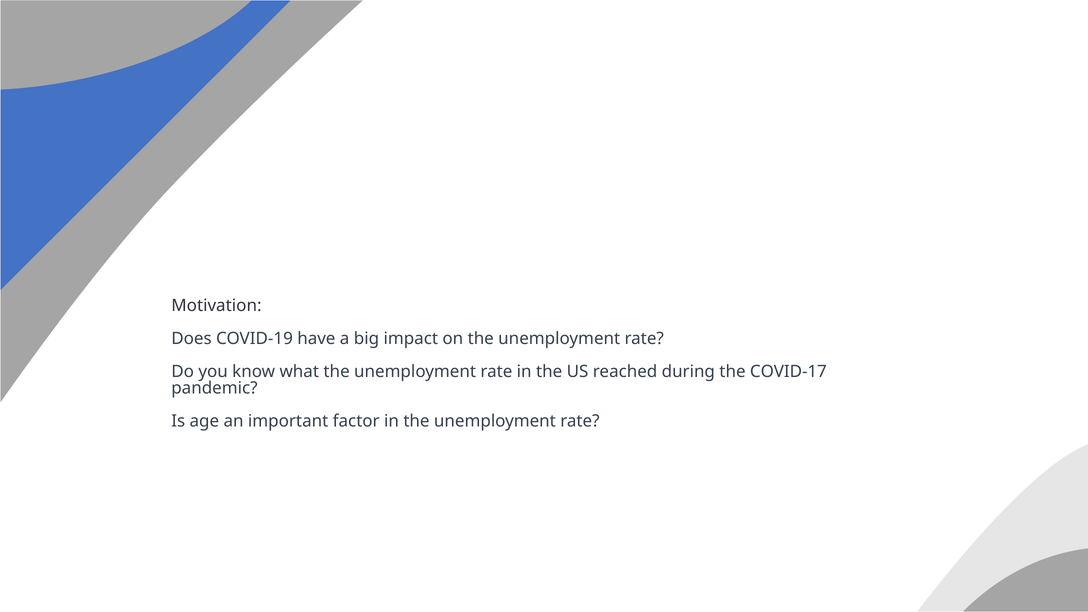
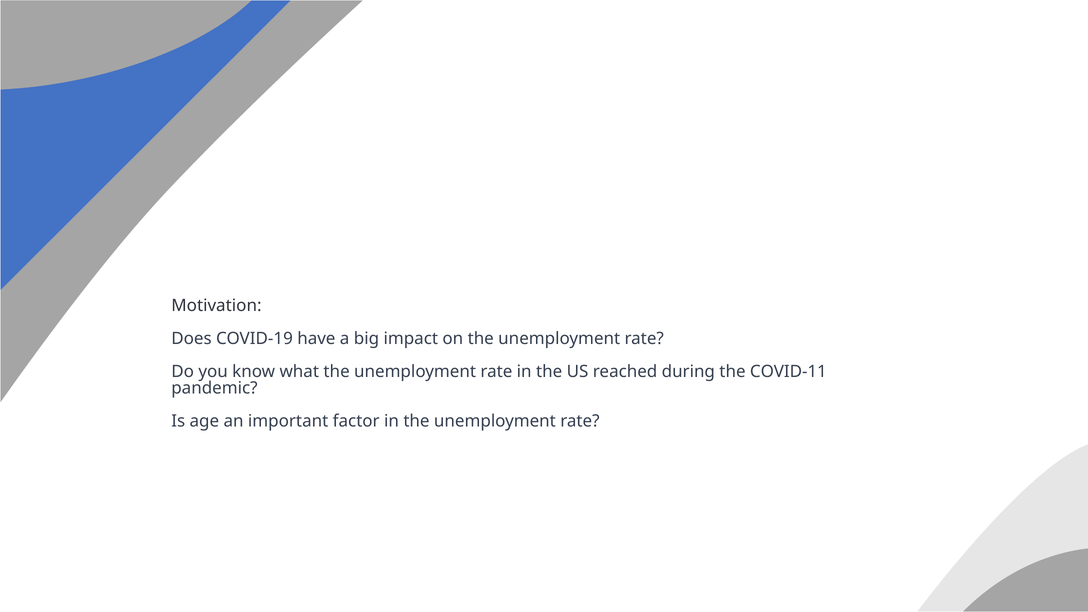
COVID-17: COVID-17 -> COVID-11 (788, 372)
